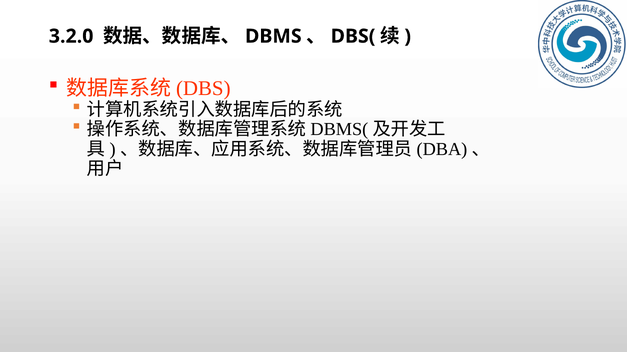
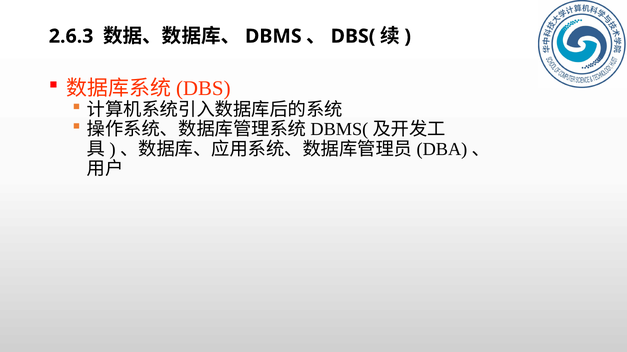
3.2.0: 3.2.0 -> 2.6.3 (71, 36)
